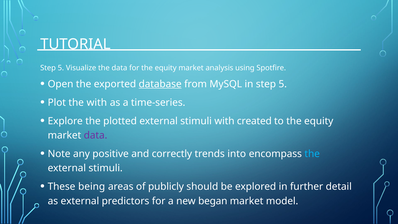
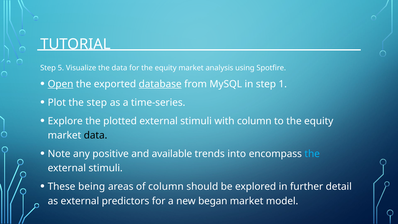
Open underline: none -> present (61, 84)
in step 5: 5 -> 1 (283, 84)
the with: with -> step (97, 102)
with created: created -> column (254, 121)
data colour: purple -> black (96, 135)
correctly: correctly -> available (172, 154)
of publicly: publicly -> column (166, 187)
